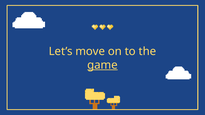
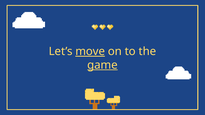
move underline: none -> present (90, 52)
